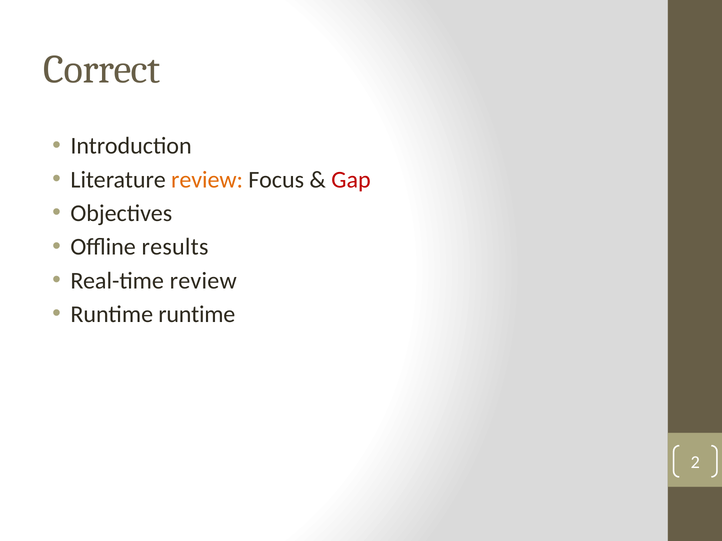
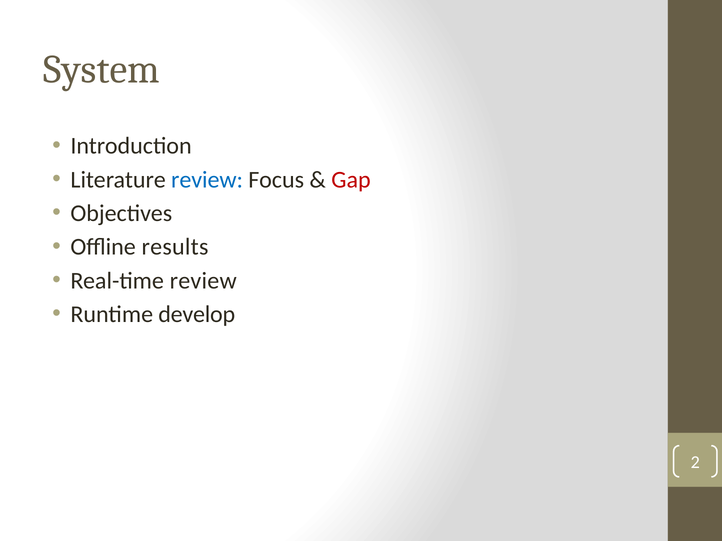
Correct: Correct -> System (102, 70)
review colour: orange -> blue (207, 180)
Runtime runtime: runtime -> develop (197, 315)
